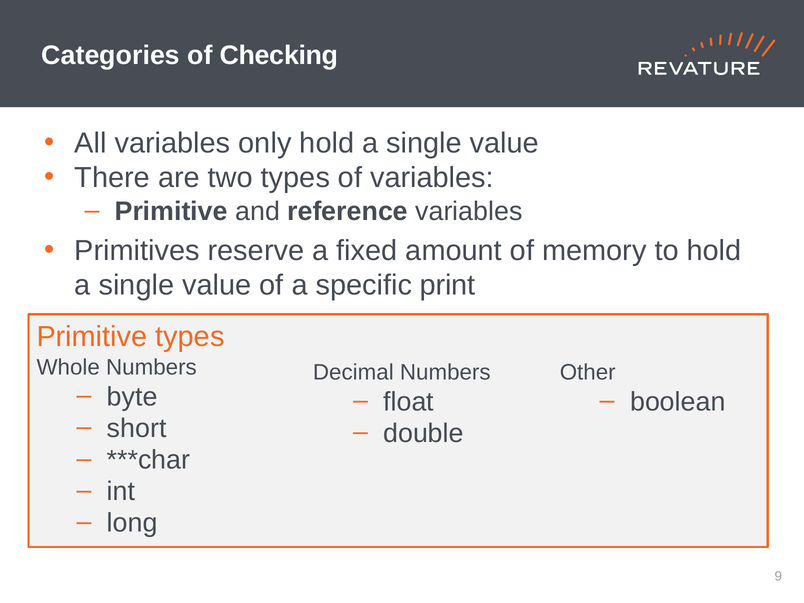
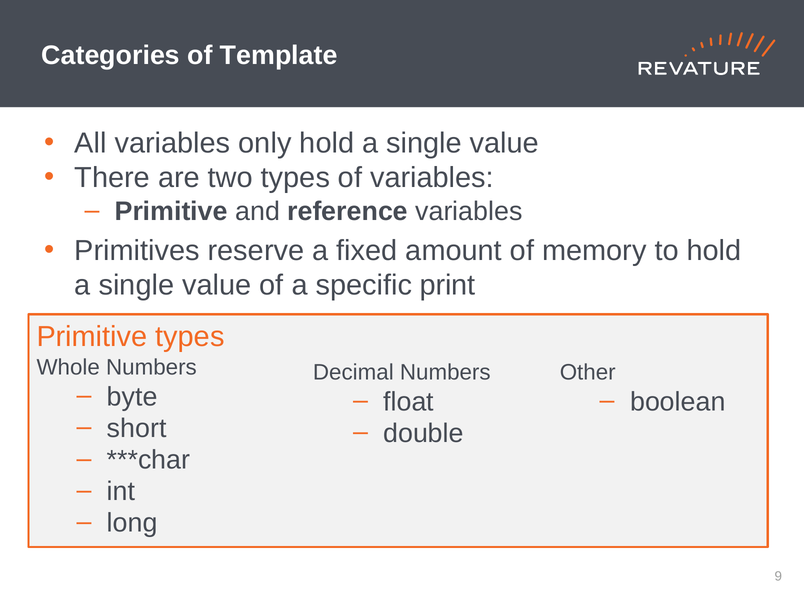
Checking: Checking -> Template (279, 55)
